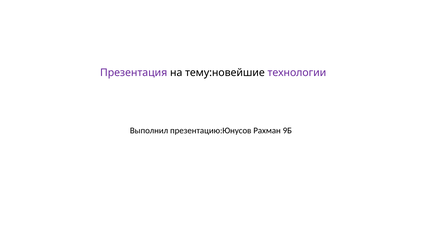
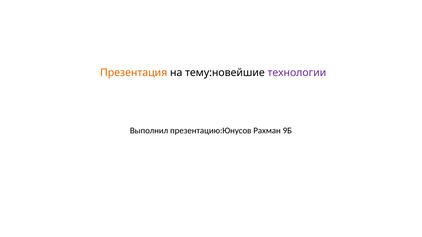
Презентация colour: purple -> orange (134, 73)
